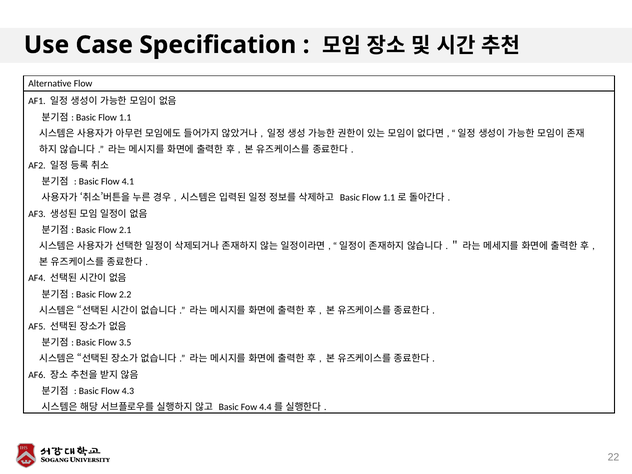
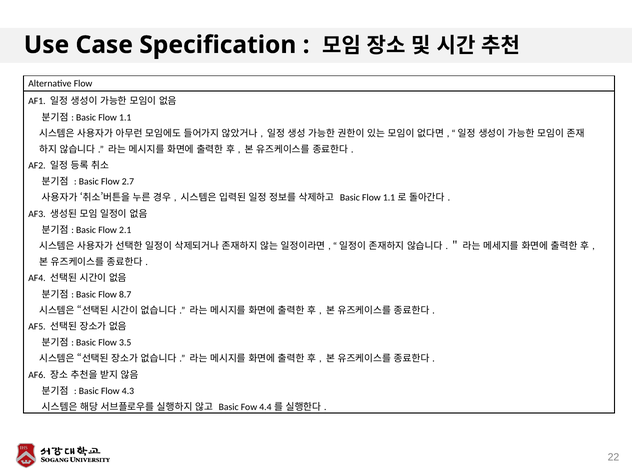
4.1: 4.1 -> 2.7 (128, 182)
2.2: 2.2 -> 8.7 (125, 294)
